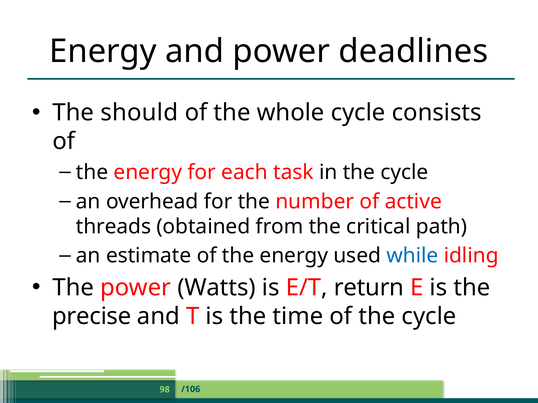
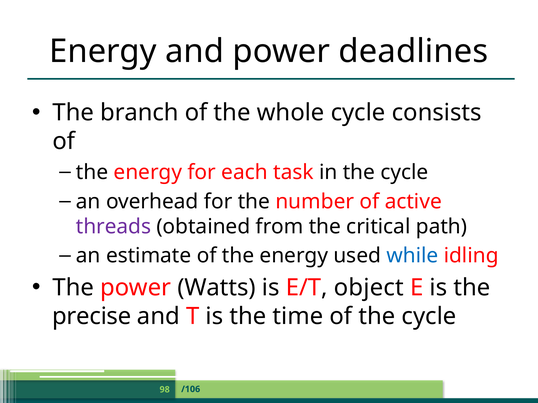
should: should -> branch (139, 113)
threads colour: black -> purple (114, 227)
return: return -> object (369, 288)
